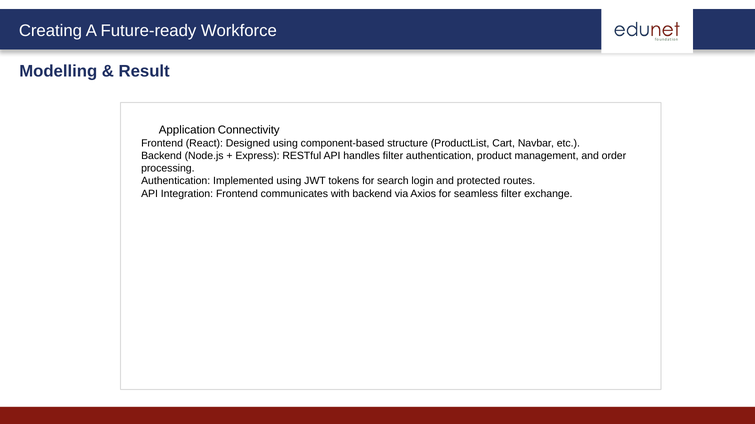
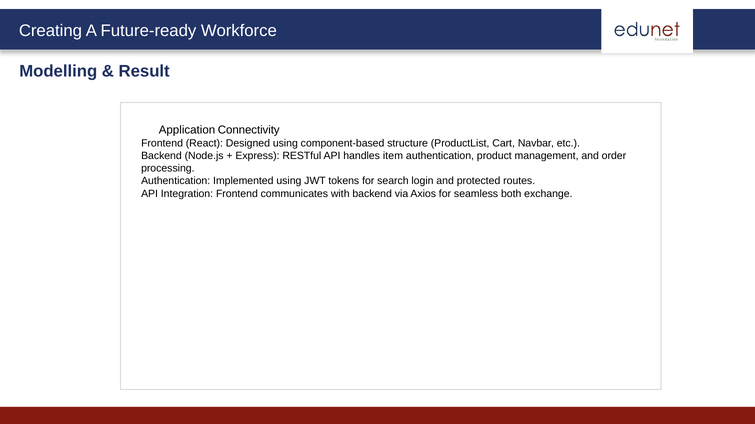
handles filter: filter -> item (393, 156)
seamless filter: filter -> both (511, 194)
